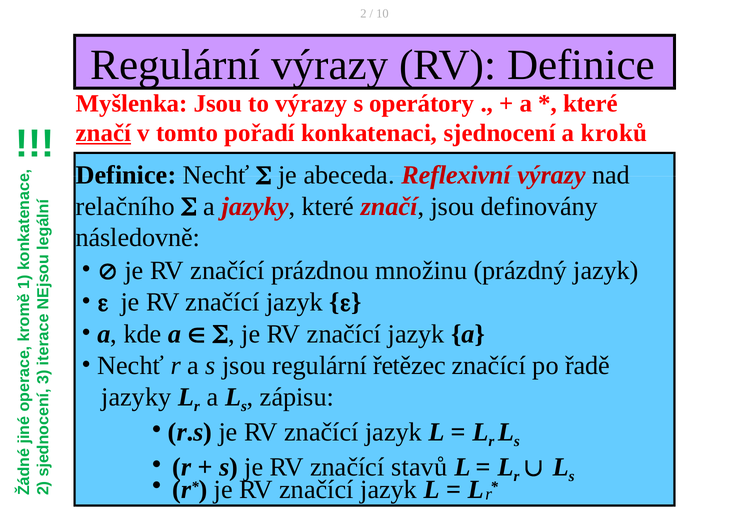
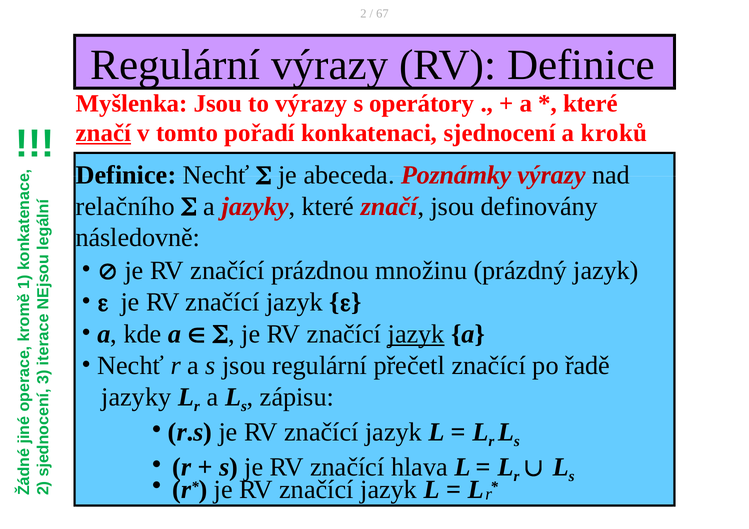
10: 10 -> 67 (382, 13)
Reflexivní: Reflexivní -> Poznámky (456, 175)
jazyk underline: none -> present (416, 334)
řetězec: řetězec -> přečetl (409, 366)
stavů: stavů -> hlava (419, 468)
